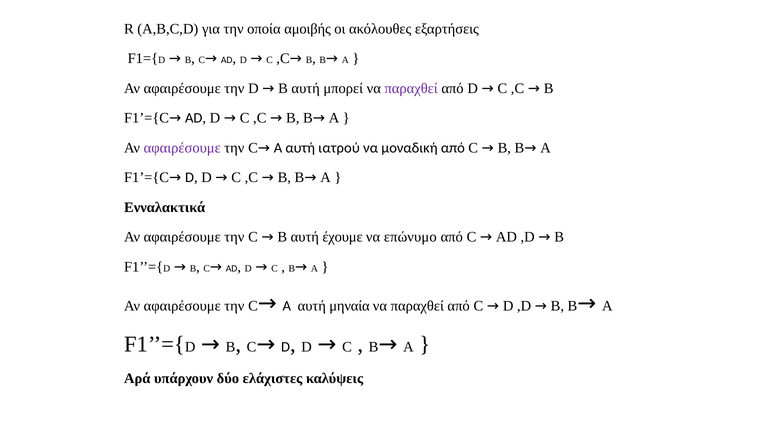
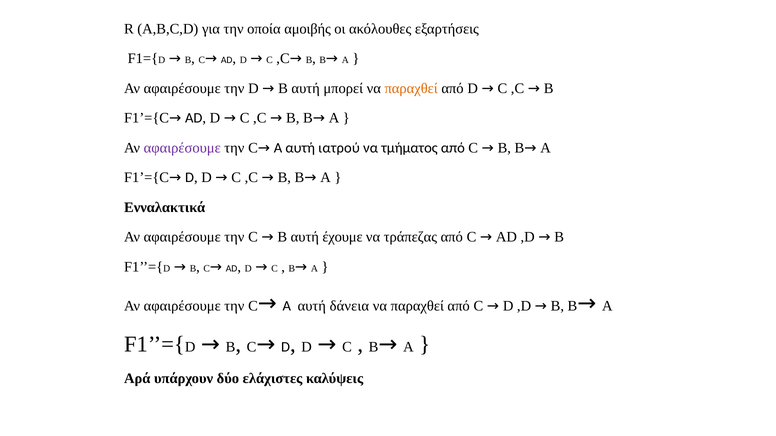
παραχθεί colour: purple -> orange (411, 88)
μοναδική: μοναδική -> τμήματος (410, 148)
επώνυμο: επώνυμο -> τράπεζας (410, 237)
μηναία: μηναία -> δάνεια (349, 306)
